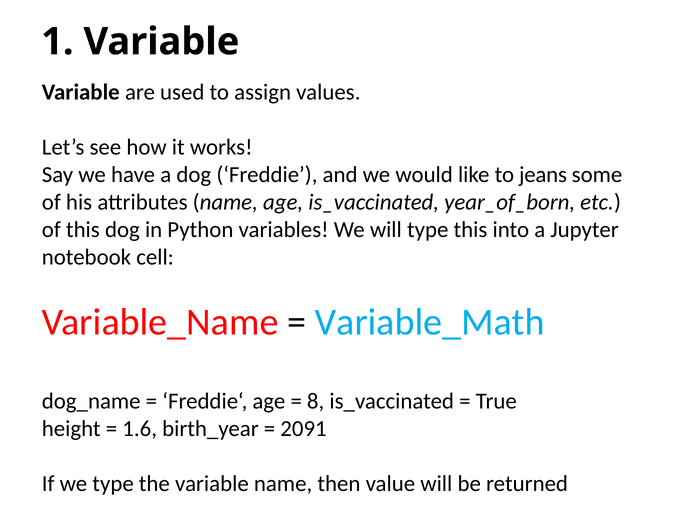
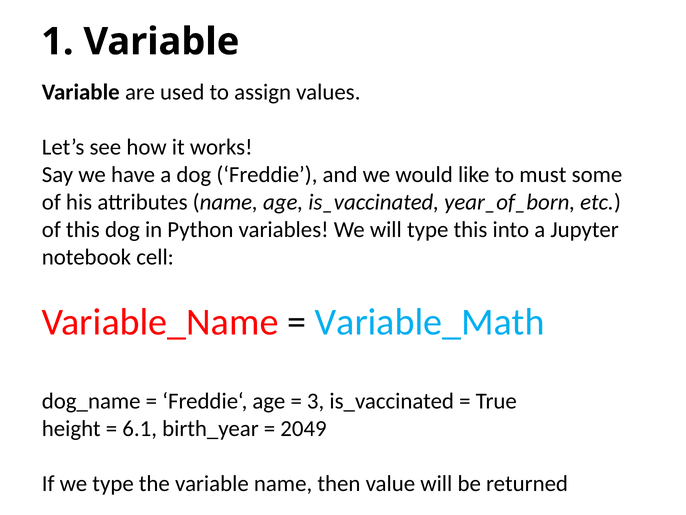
jeans: jeans -> must (543, 175)
8: 8 -> 3 (316, 401)
1.6: 1.6 -> 6.1 (140, 428)
2091: 2091 -> 2049 (304, 428)
